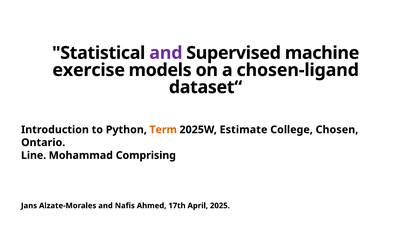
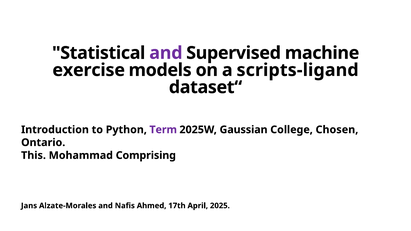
chosen-ligand: chosen-ligand -> scripts-ligand (298, 70)
Term colour: orange -> purple (163, 130)
Estimate: Estimate -> Gaussian (244, 130)
Line: Line -> This (34, 155)
